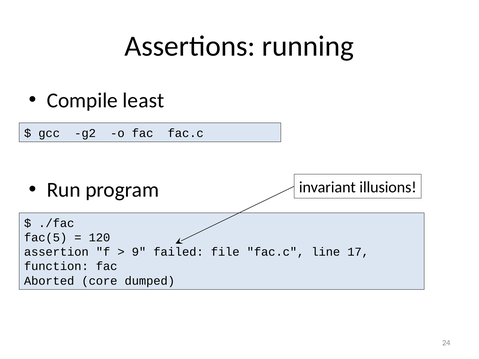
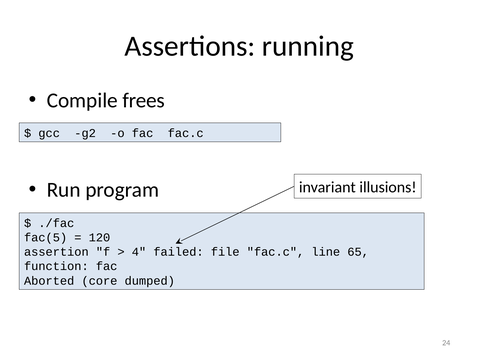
least: least -> frees (144, 100)
9: 9 -> 4 (139, 252)
17: 17 -> 65 (358, 252)
